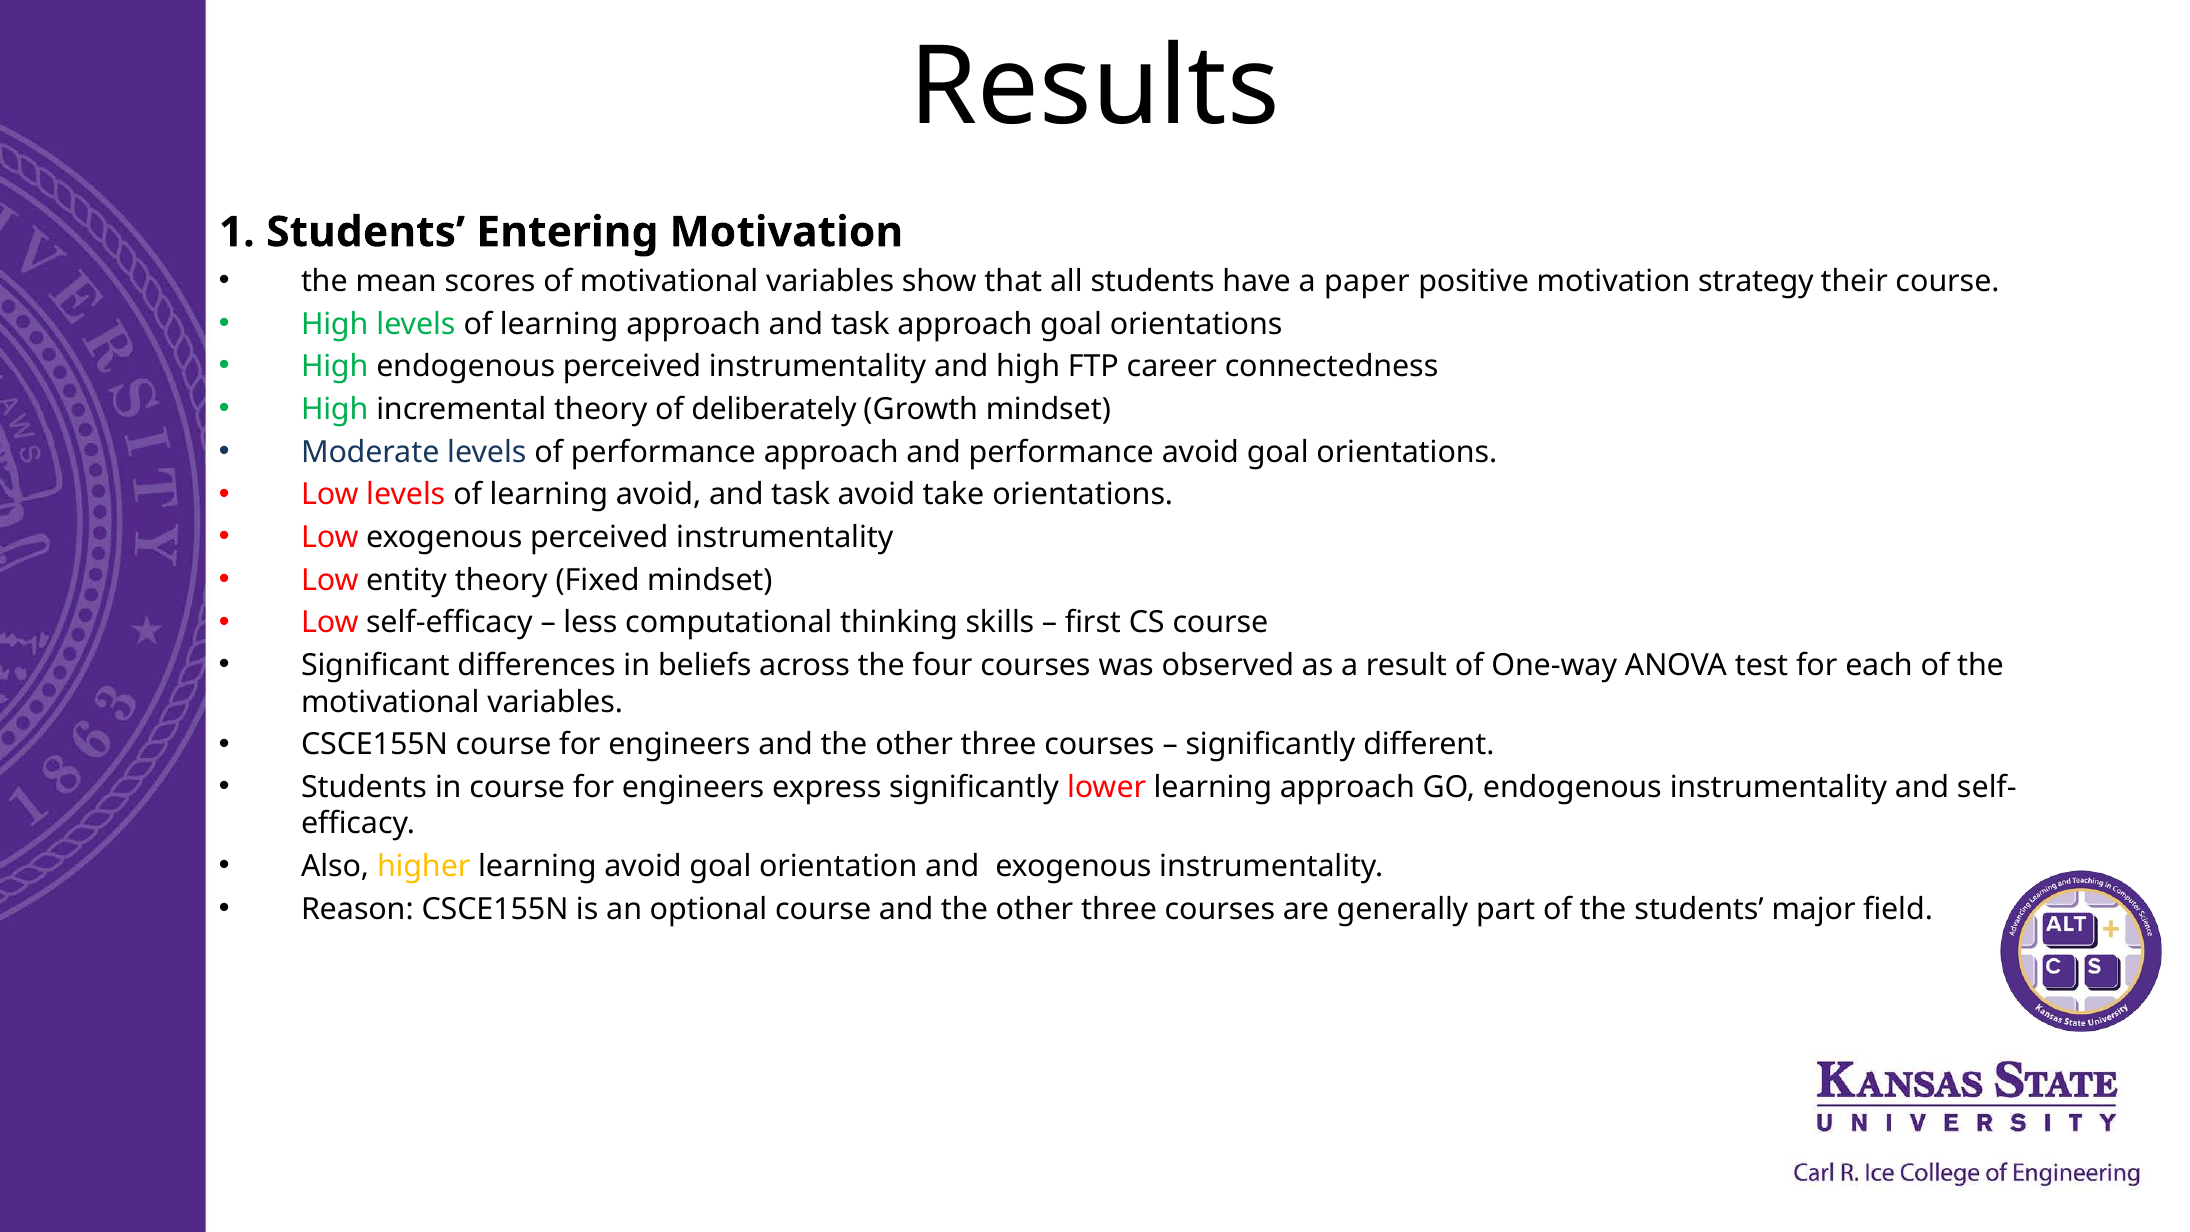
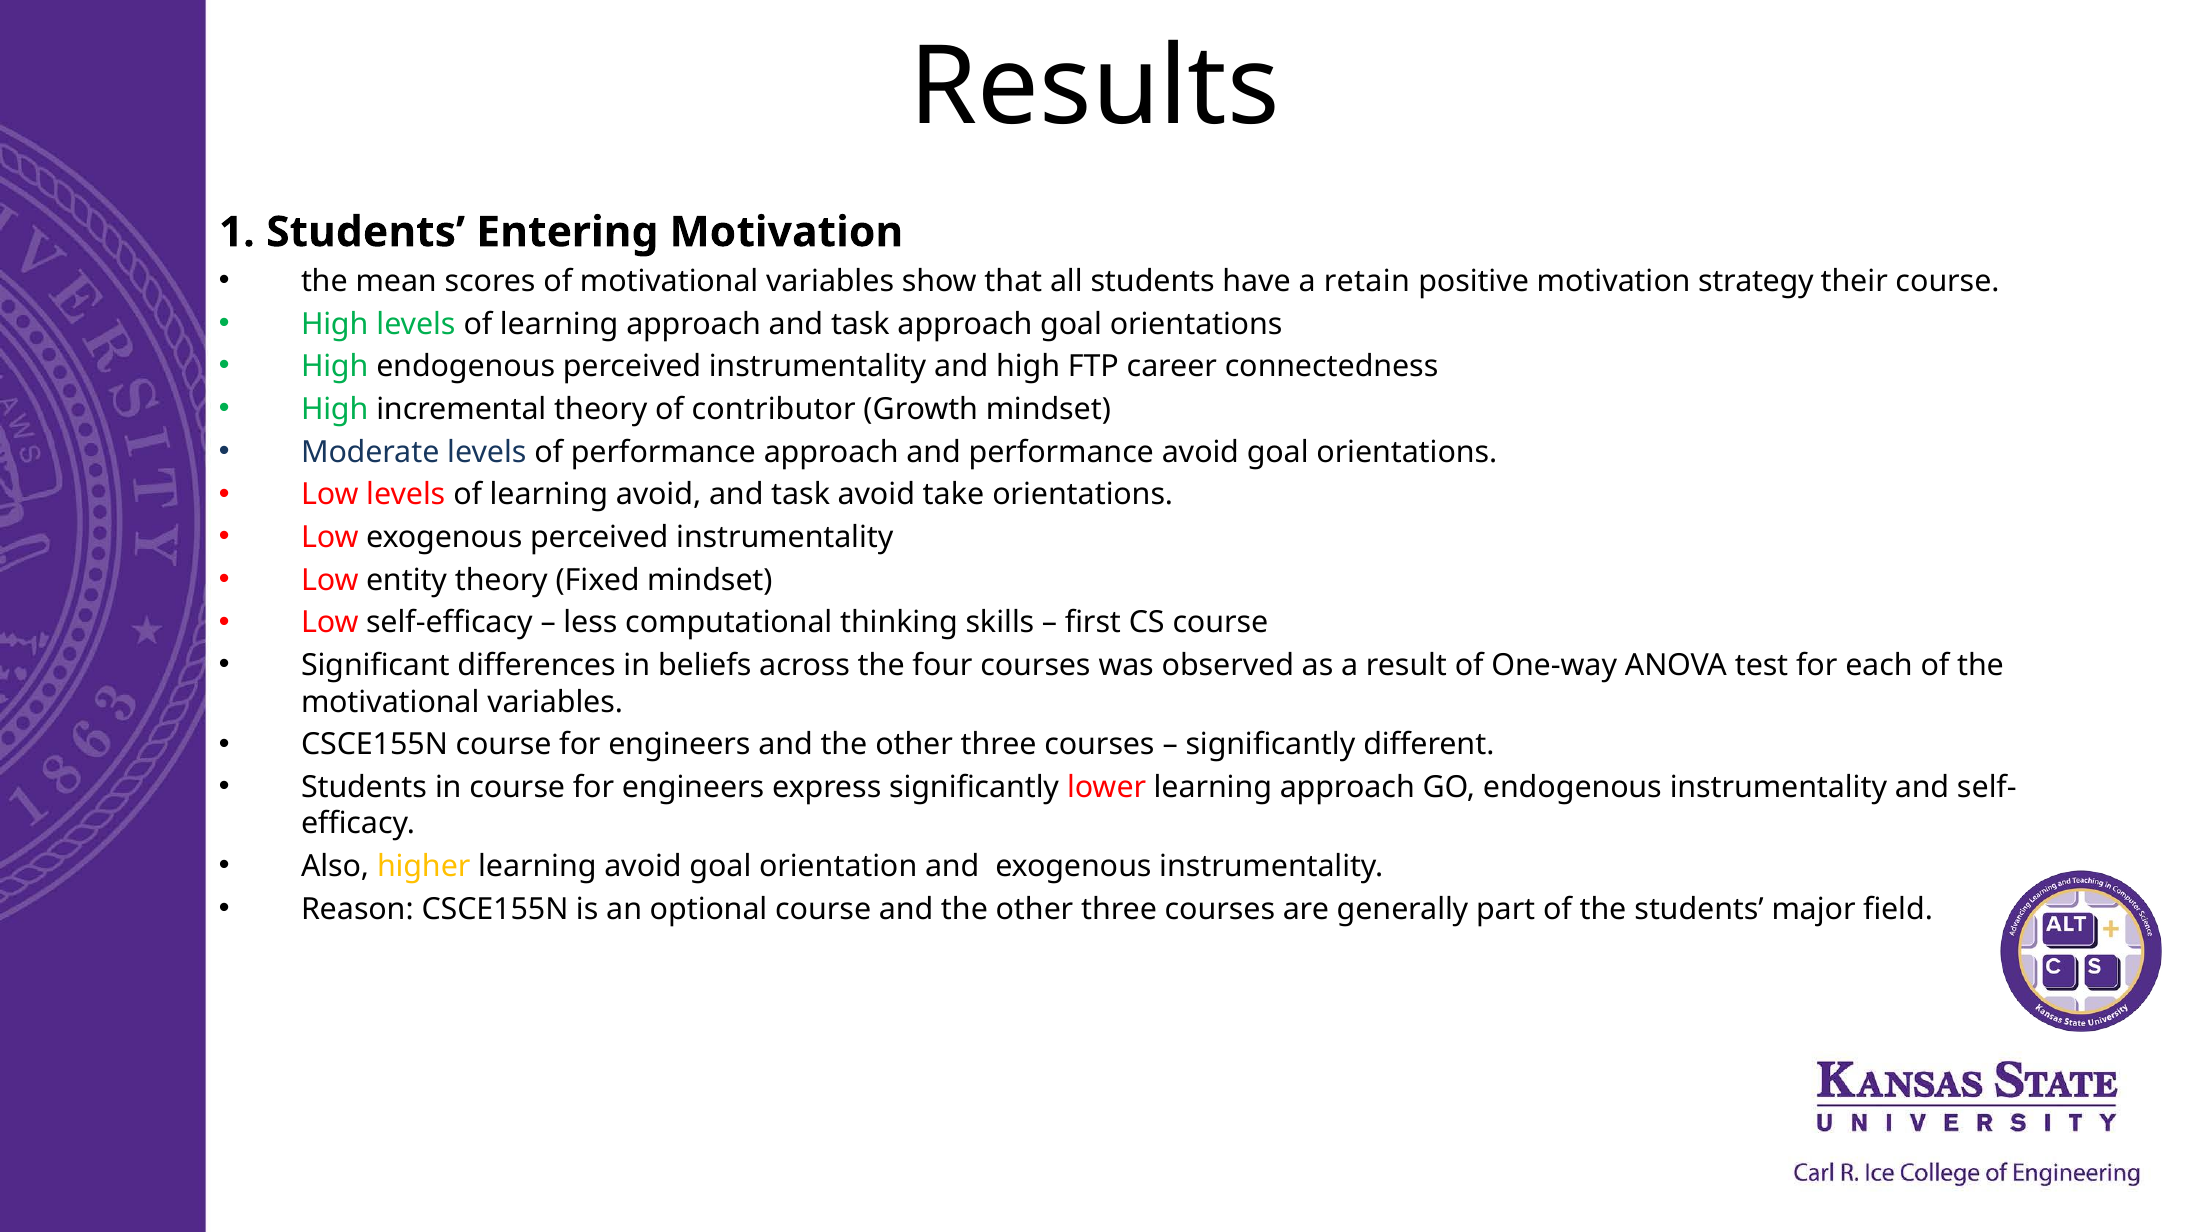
paper: paper -> retain (1367, 281)
deliberately: deliberately -> contributor (774, 409)
